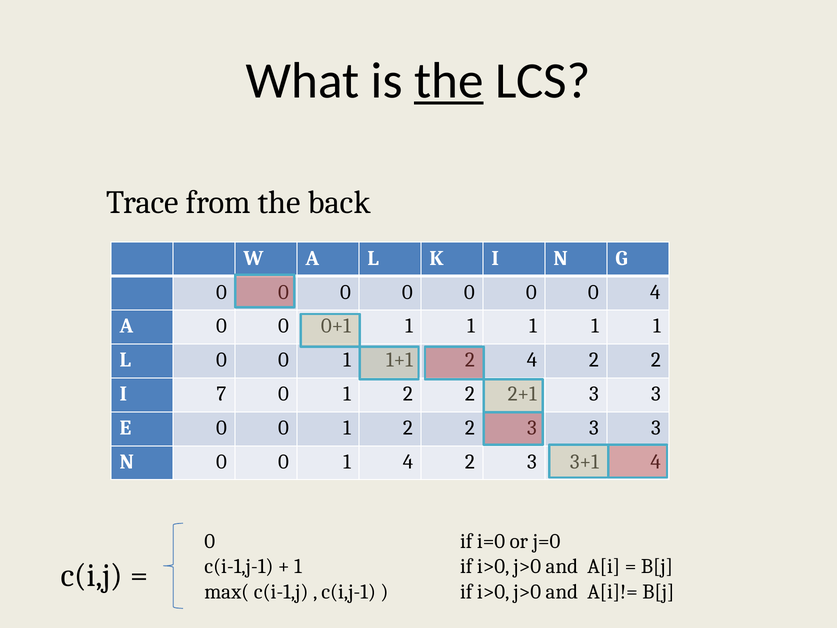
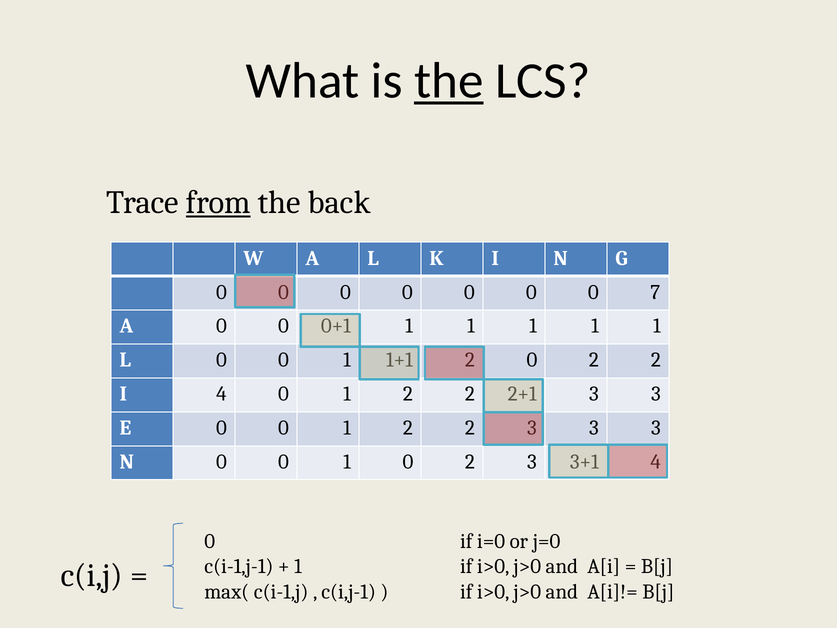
from underline: none -> present (218, 202)
0 4: 4 -> 7 (655, 292)
4: 4 -> 0 (532, 360)
I 7: 7 -> 4 (221, 394)
1 4: 4 -> 0 (408, 462)
